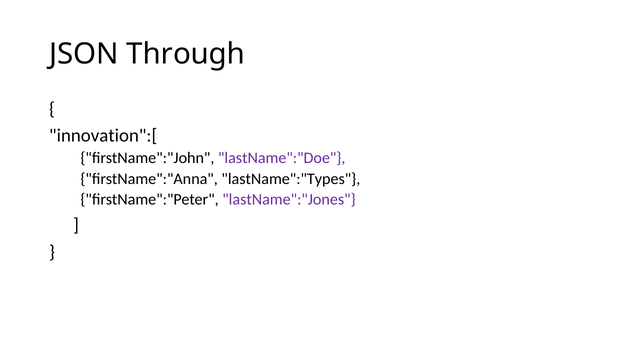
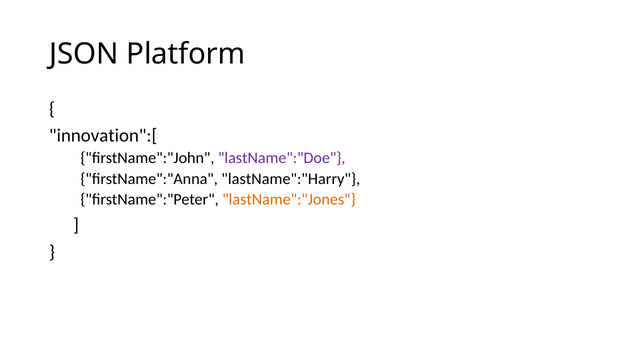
Through: Through -> Platform (186, 54)
lastName":"Types: lastName":"Types -> lastName":"Harry (291, 179)
lastName":"Jones colour: purple -> orange (289, 200)
